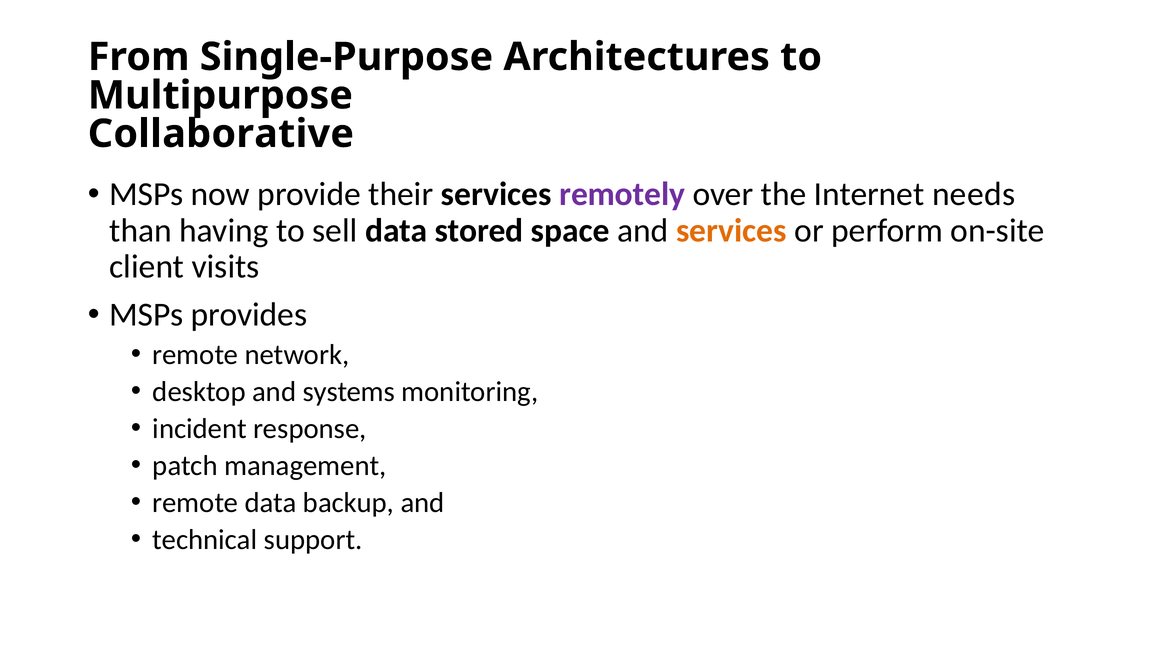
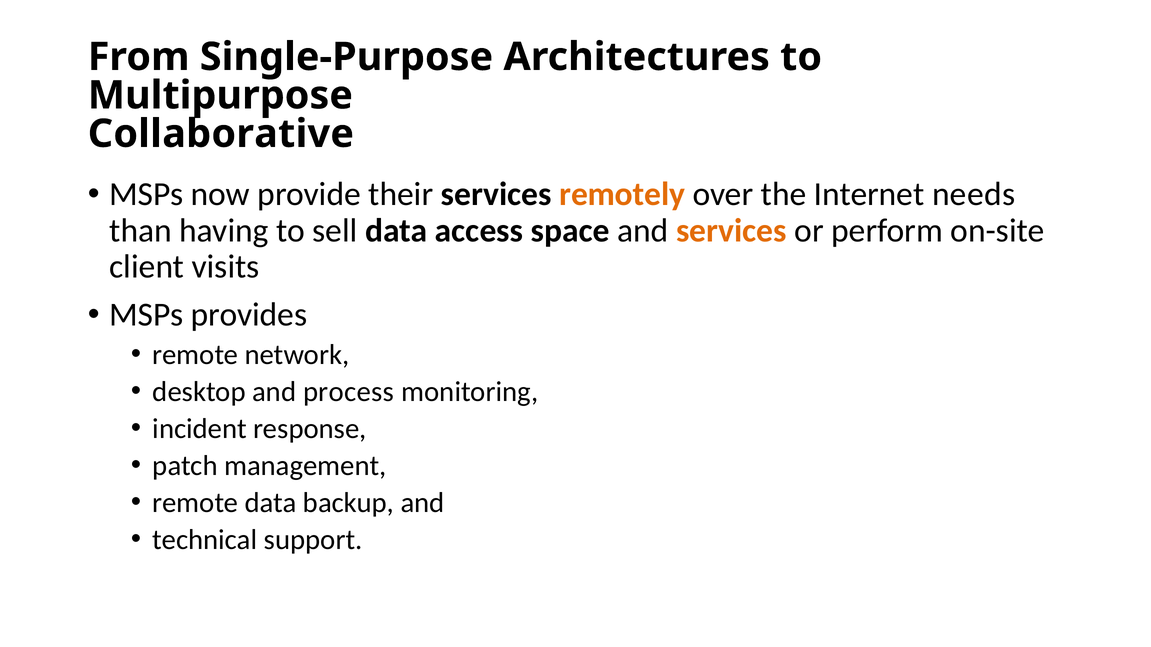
remotely colour: purple -> orange (622, 195)
stored: stored -> access (479, 231)
systems: systems -> process (349, 392)
